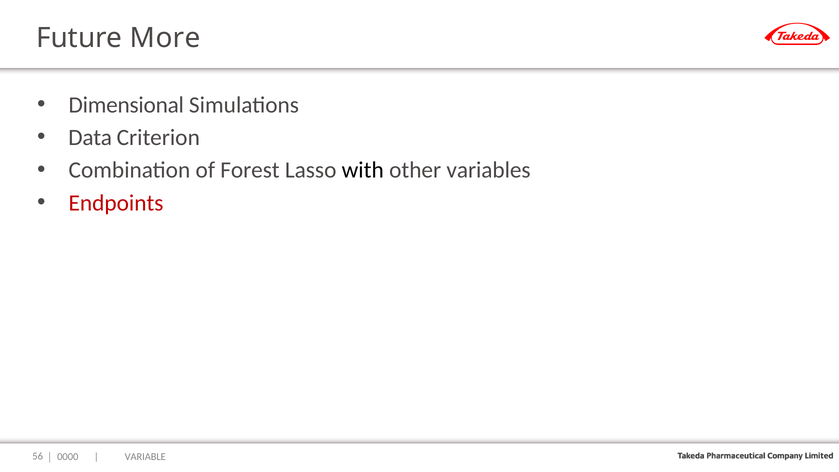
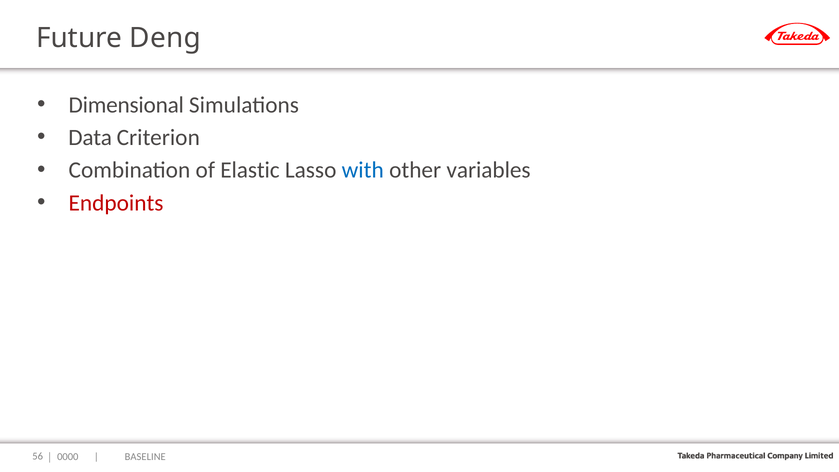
More: More -> Deng (165, 38)
Forest: Forest -> Elastic (250, 170)
with colour: black -> blue (363, 170)
VARIABLE: VARIABLE -> BASELINE (145, 456)
